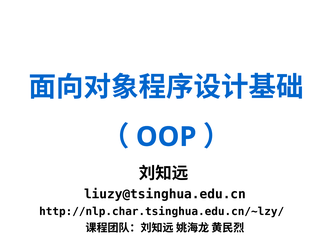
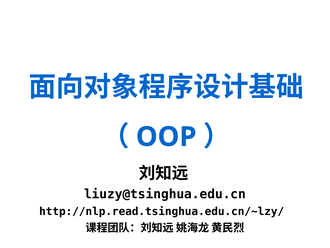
http://nlp.char.tsinghua.edu.cn/~lzy/: http://nlp.char.tsinghua.edu.cn/~lzy/ -> http://nlp.read.tsinghua.edu.cn/~lzy/ (162, 211)
